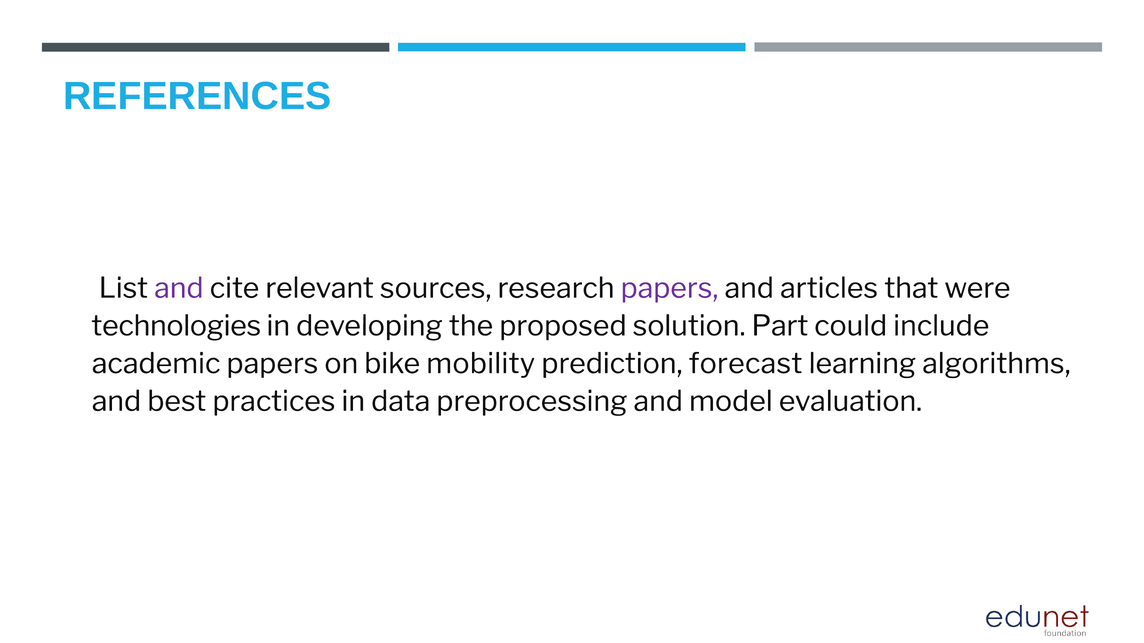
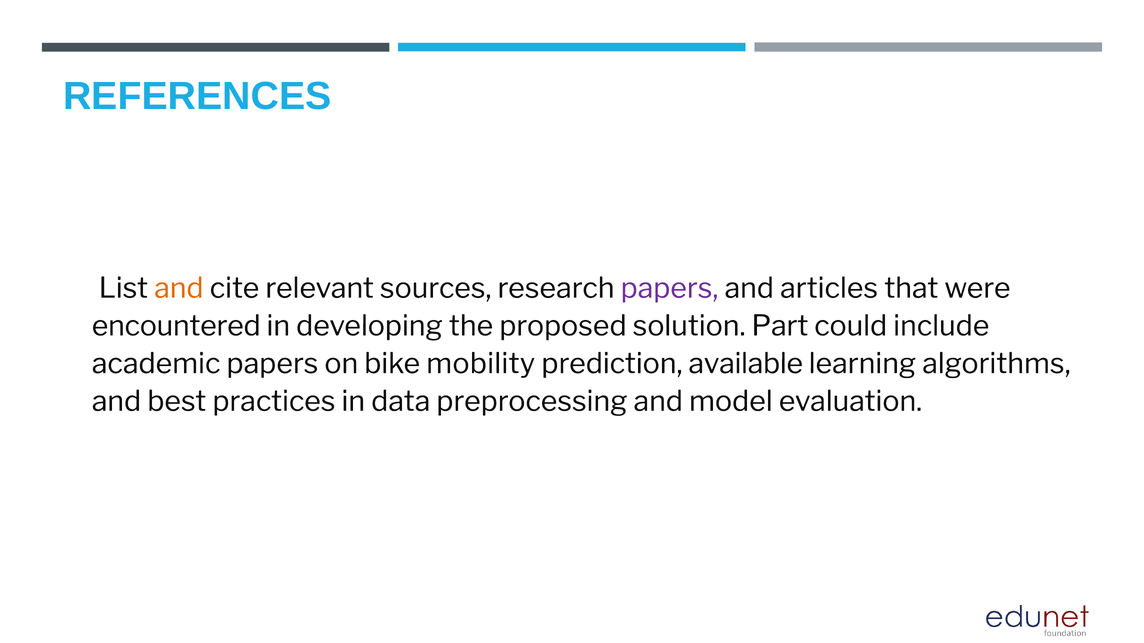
and colour: purple -> orange (179, 289)
technologies: technologies -> encountered (176, 326)
forecast: forecast -> available (746, 364)
